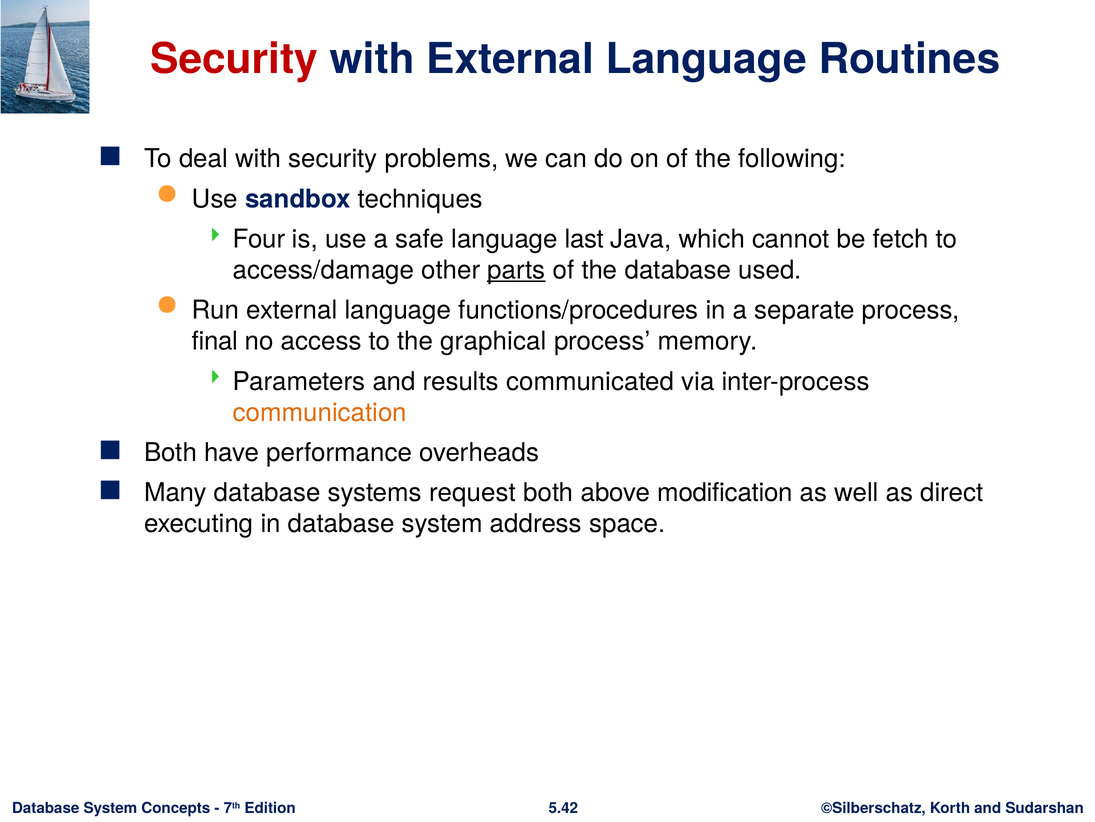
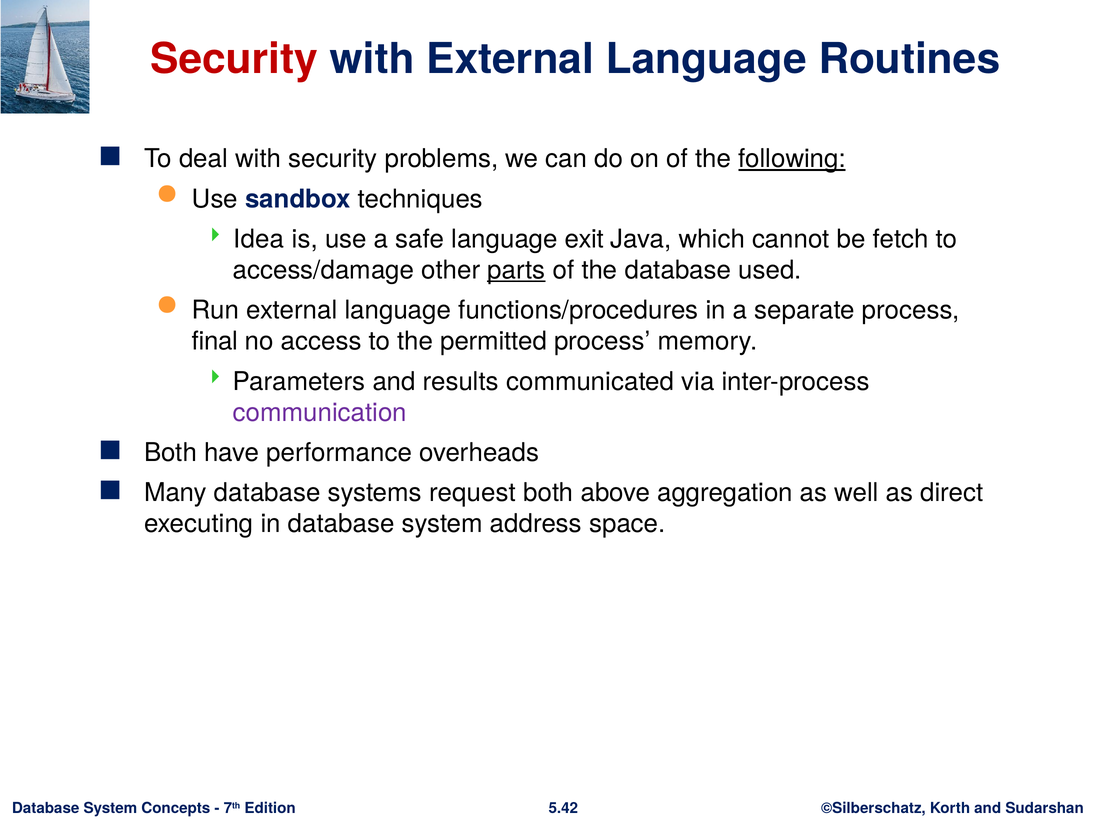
following underline: none -> present (792, 159)
Four: Four -> Idea (259, 239)
last: last -> exit (584, 239)
graphical: graphical -> permitted (494, 341)
communication colour: orange -> purple (320, 412)
modification: modification -> aggregation (725, 492)
